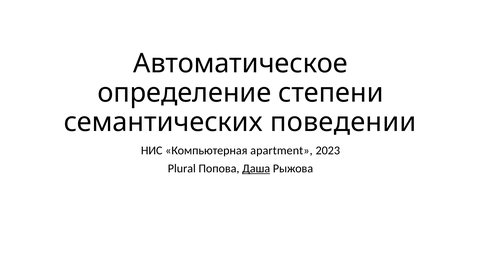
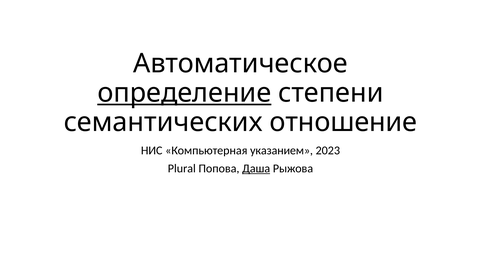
определение underline: none -> present (184, 93)
поведении: поведении -> отношение (343, 122)
apartment: apartment -> указанием (282, 150)
